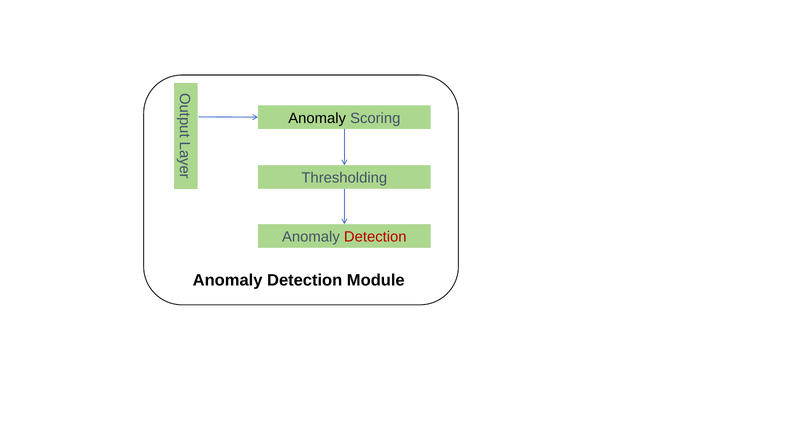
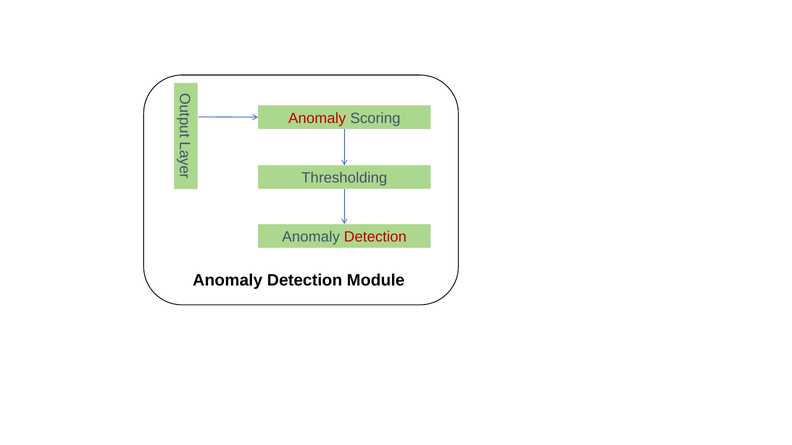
Anomaly colour: black -> red (317, 118)
